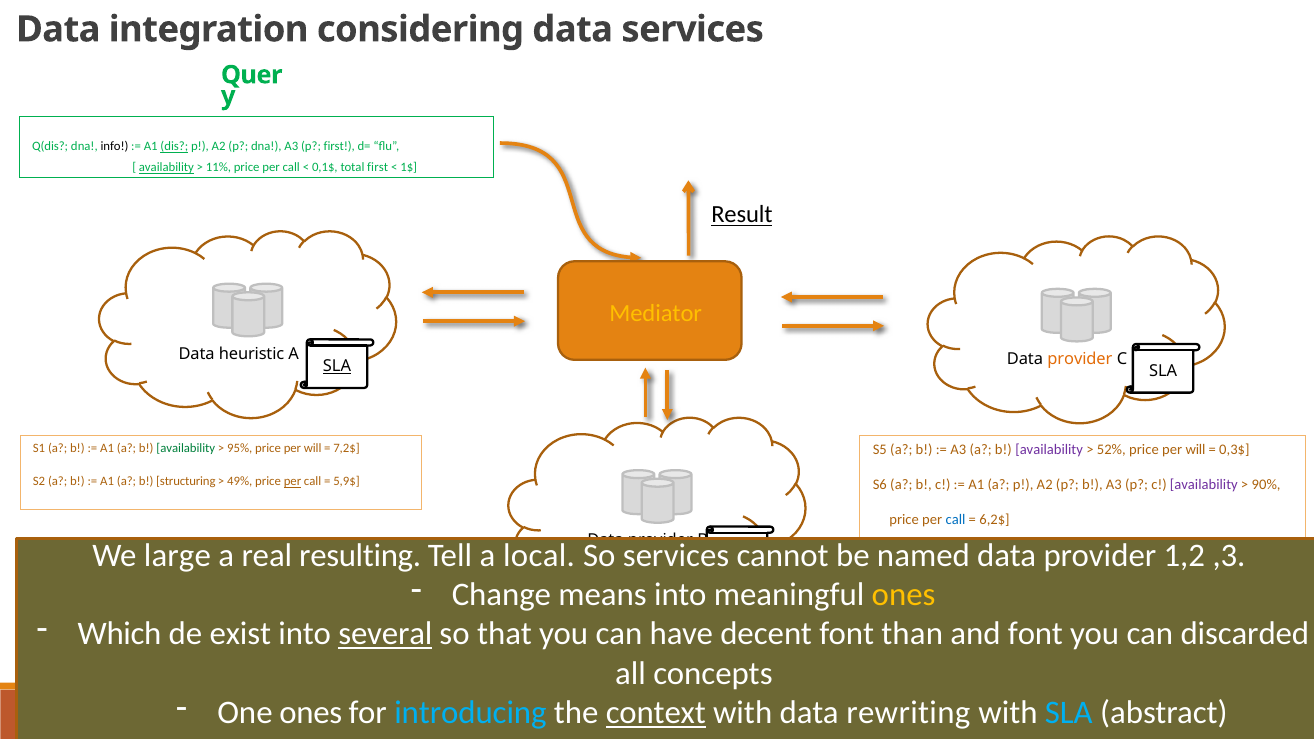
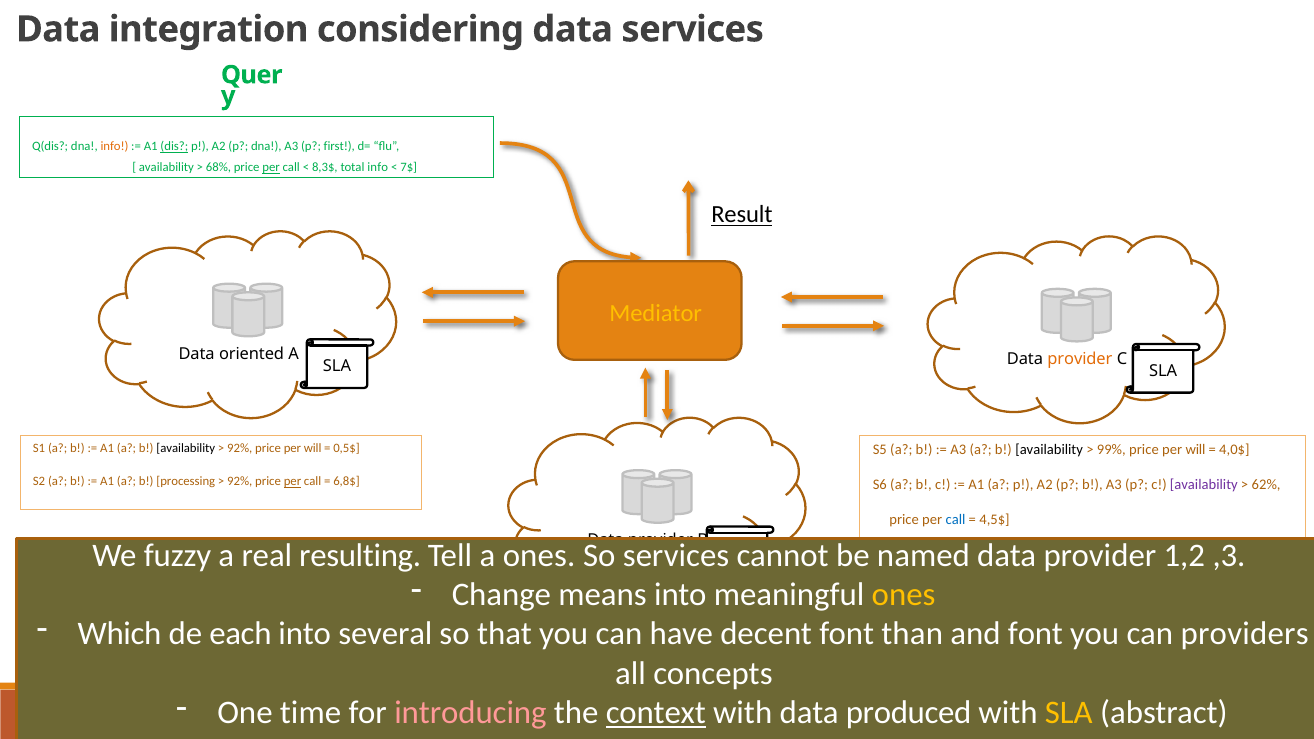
info colour: black -> orange (115, 147)
availability underline: present -> none (166, 168)
11%: 11% -> 68% (218, 168)
per underline: none -> present (271, 168)
0,1$: 0,1$ -> 8,3$ (325, 168)
total first: first -> info (378, 168)
1$: 1$ -> 7$ (409, 168)
heuristic: heuristic -> oriented (252, 354)
SLA underline: present -> none (337, 366)
availability colour: green -> black (186, 449)
95%: 95% -> 92% (240, 449)
7,2$: 7,2$ -> 0,5$ (347, 449)
availability colour: purple -> black (1049, 450)
52%: 52% -> 99% (1111, 450)
0,3$: 0,3$ -> 4,0$ (1234, 450)
structuring: structuring -> processing (186, 482)
49%: 49% -> 92% (240, 482)
5,9$: 5,9$ -> 6,8$ (347, 482)
90%: 90% -> 62% (1266, 485)
6,2$: 6,2$ -> 4,5$ (995, 520)
large: large -> fuzzy (178, 555)
a local: local -> ones (539, 555)
exist: exist -> each (240, 634)
several underline: present -> none (385, 634)
can discarded: discarded -> providers (1245, 634)
One ones: ones -> time (311, 713)
introducing colour: light blue -> pink (470, 713)
rewriting: rewriting -> produced (909, 713)
SLA colour: light blue -> yellow (1069, 713)
